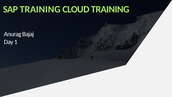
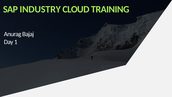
SAP TRAINING: TRAINING -> INDUSTRY (40, 9)
